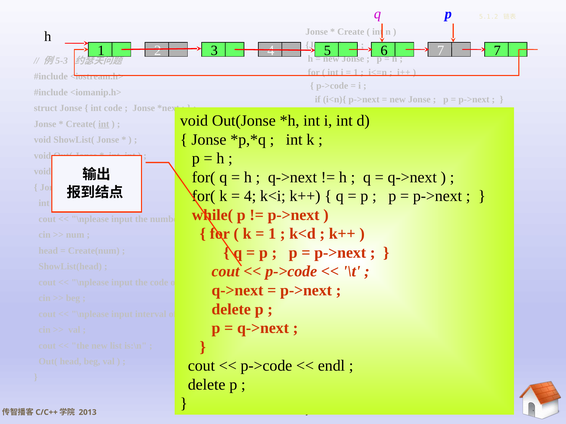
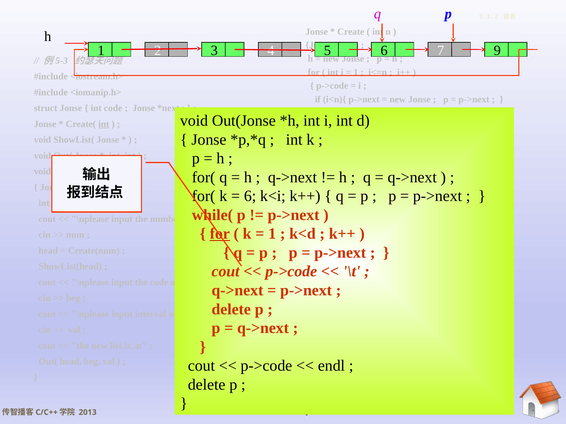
7 7: 7 -> 9 (497, 51)
4: 4 -> 6 (250, 196)
for underline: none -> present (220, 234)
